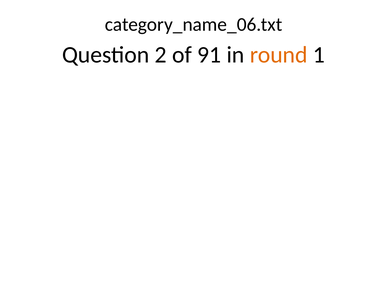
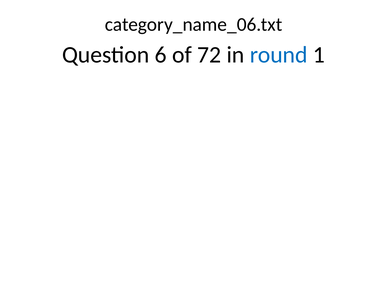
2: 2 -> 6 (161, 55)
91: 91 -> 72 (209, 55)
round colour: orange -> blue (279, 55)
